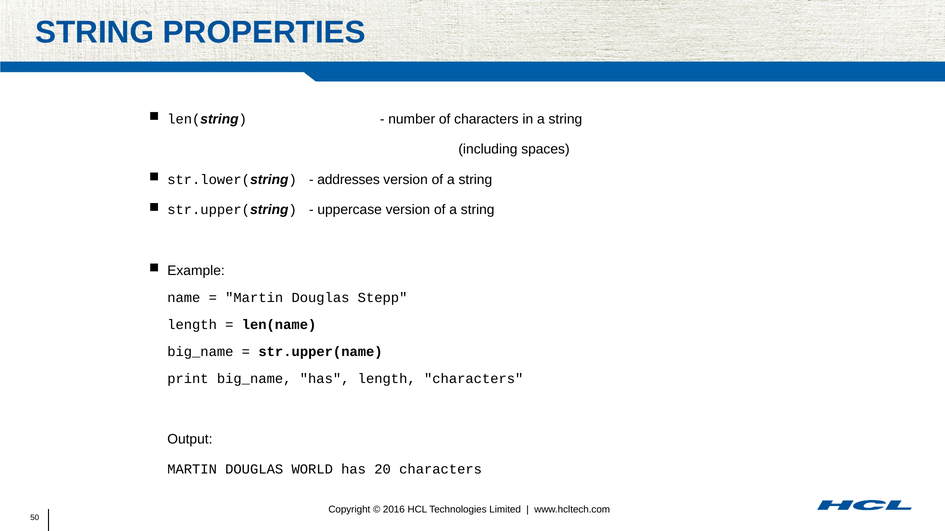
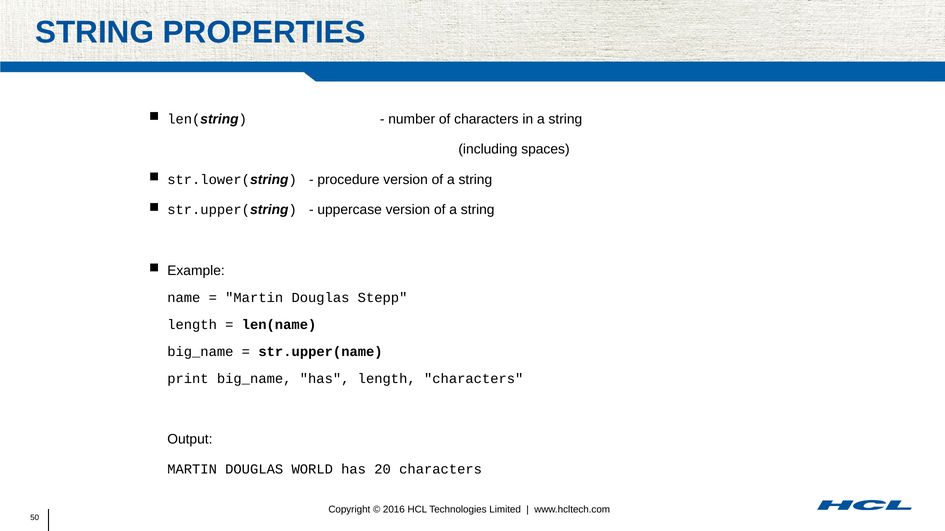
addresses: addresses -> procedure (348, 180)
